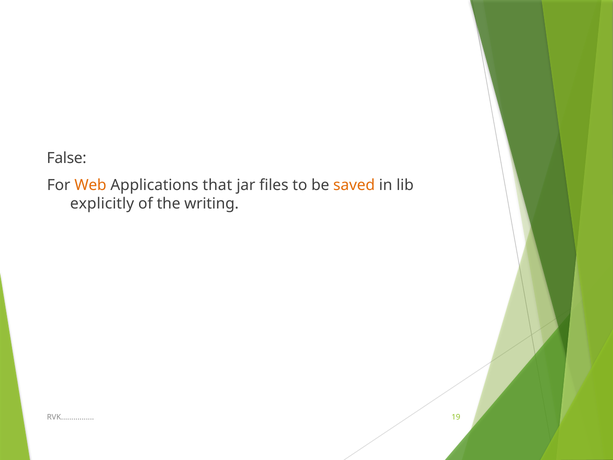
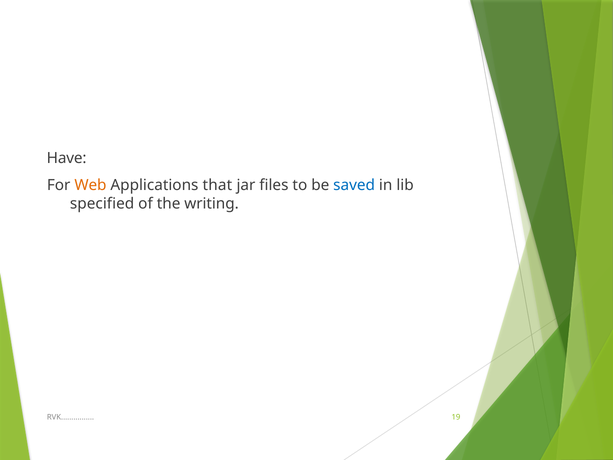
False: False -> Have (67, 158)
saved colour: orange -> blue (354, 185)
explicitly: explicitly -> specified (102, 203)
